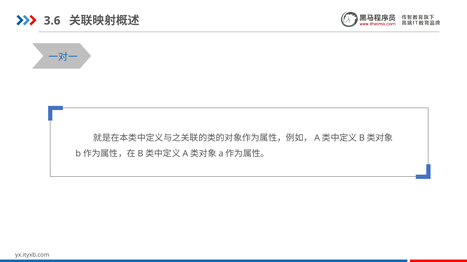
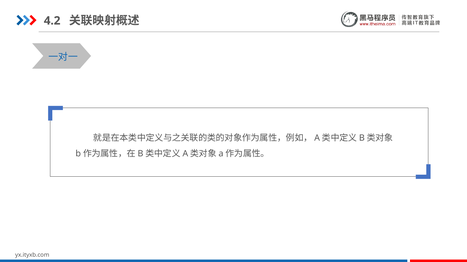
3.6: 3.6 -> 4.2 (52, 21)
